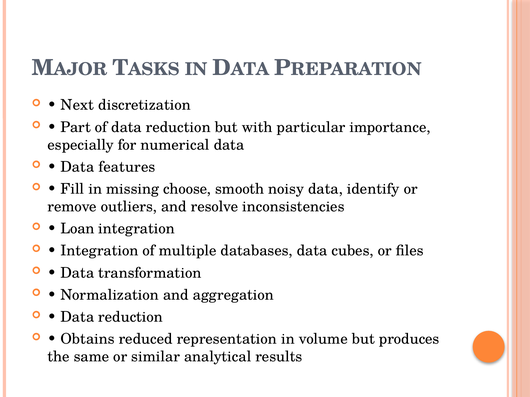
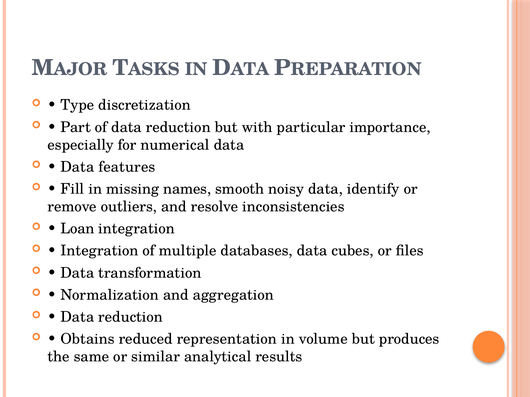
Next: Next -> Type (77, 105)
choose: choose -> names (187, 189)
